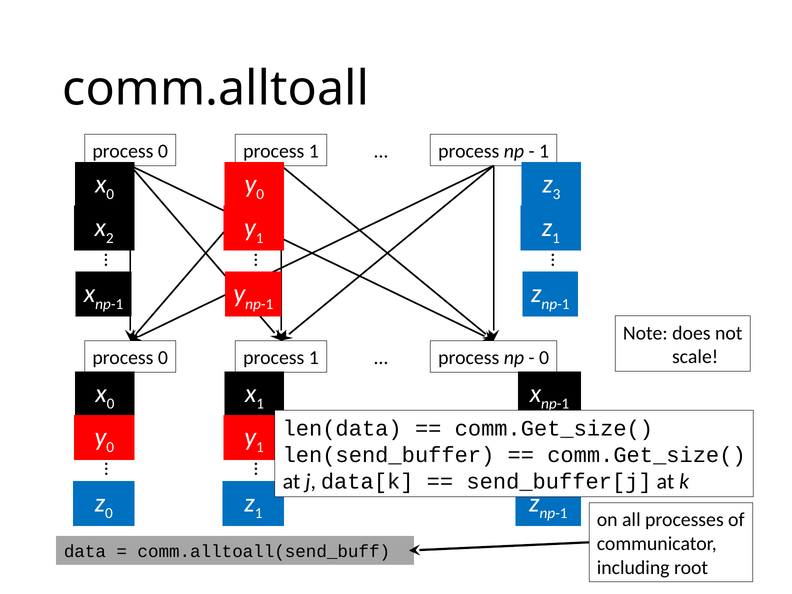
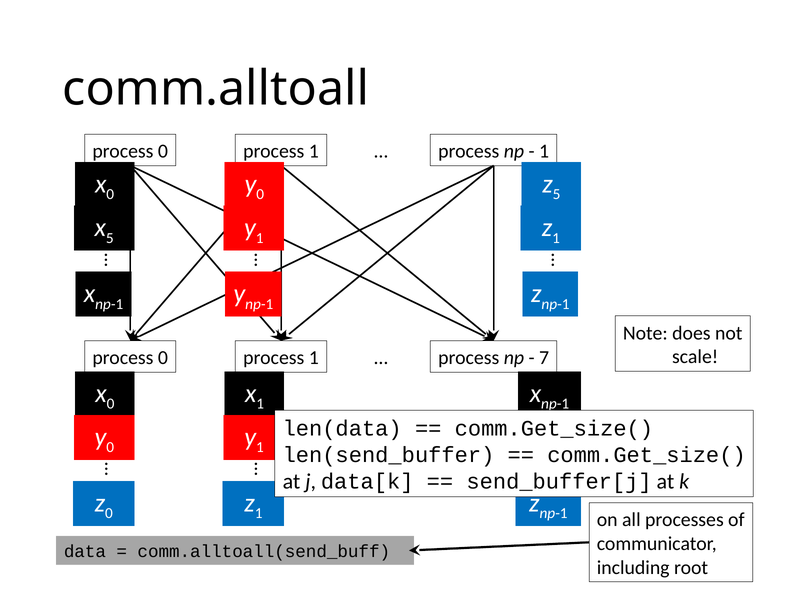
3: 3 -> 5 (557, 194)
2: 2 -> 5 (110, 238)
0: 0 -> 7 (544, 358)
